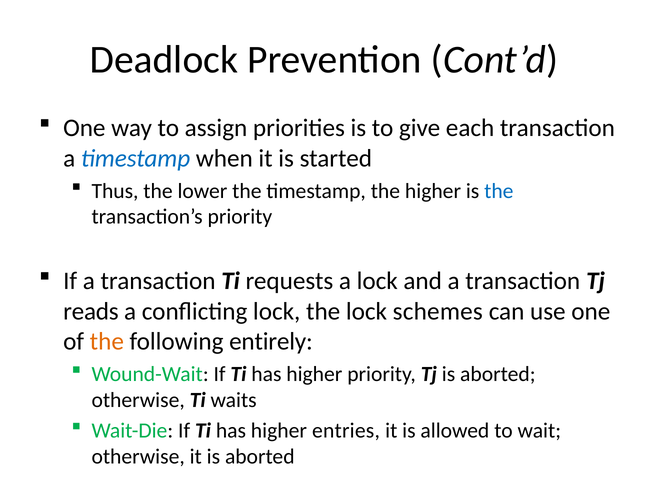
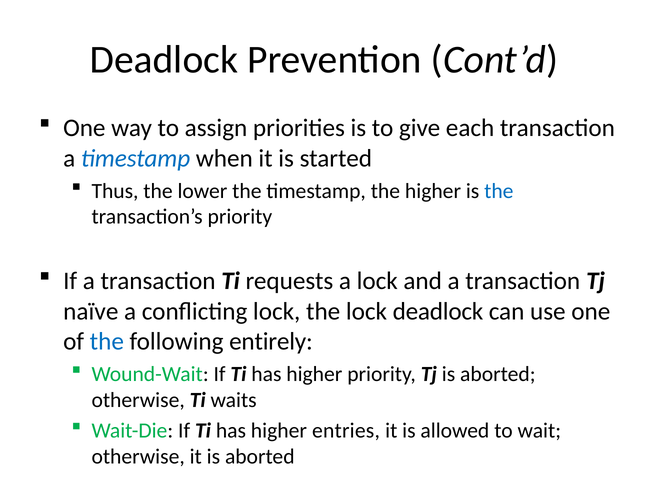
reads: reads -> naïve (91, 311)
lock schemes: schemes -> deadlock (438, 311)
the colour: orange -> blue (107, 342)
